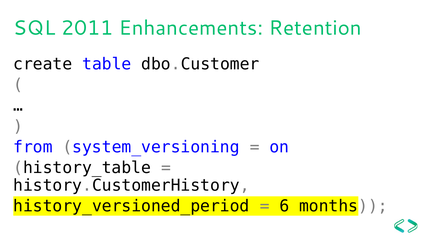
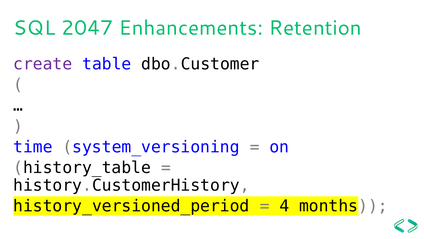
2011: 2011 -> 2047 (87, 28)
create colour: black -> purple (43, 64)
from: from -> time (33, 147)
6: 6 -> 4 (284, 206)
